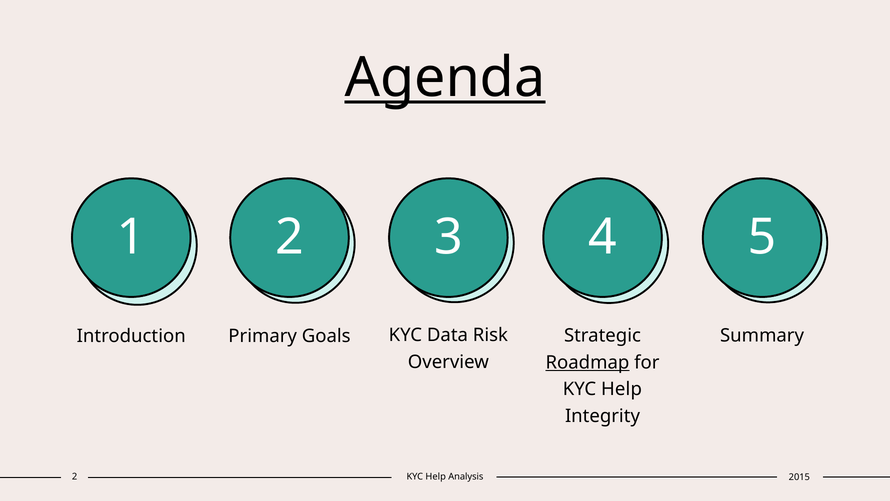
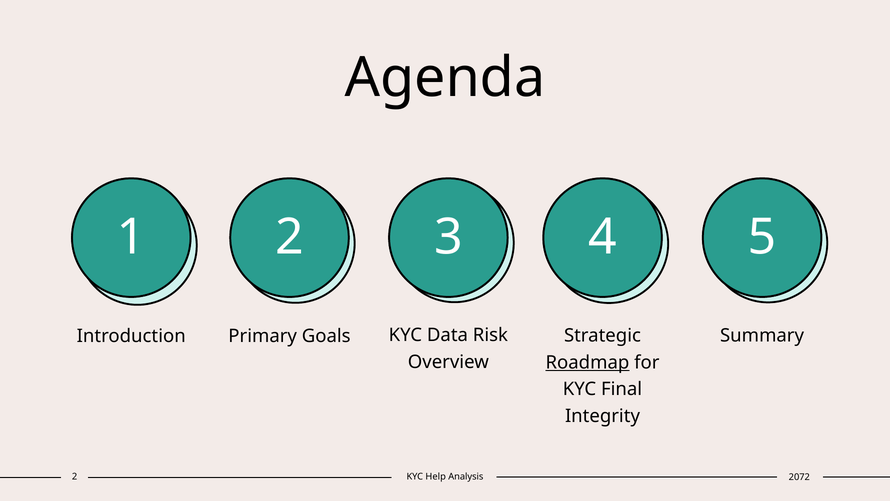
Agenda underline: present -> none (445, 78)
Help: Help -> Final (622, 389)
2015: 2015 -> 2072 (799, 477)
